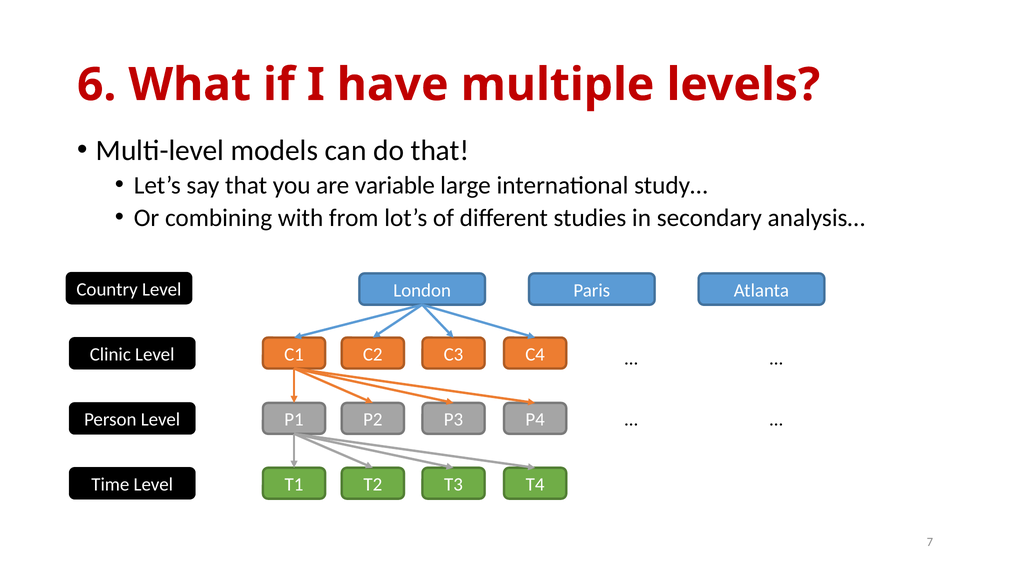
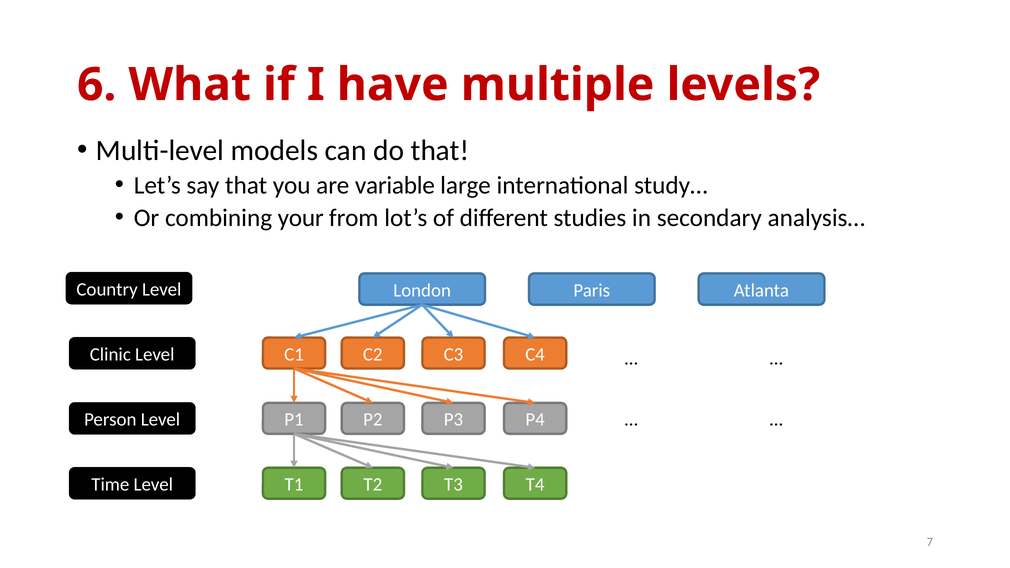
with: with -> your (301, 218)
